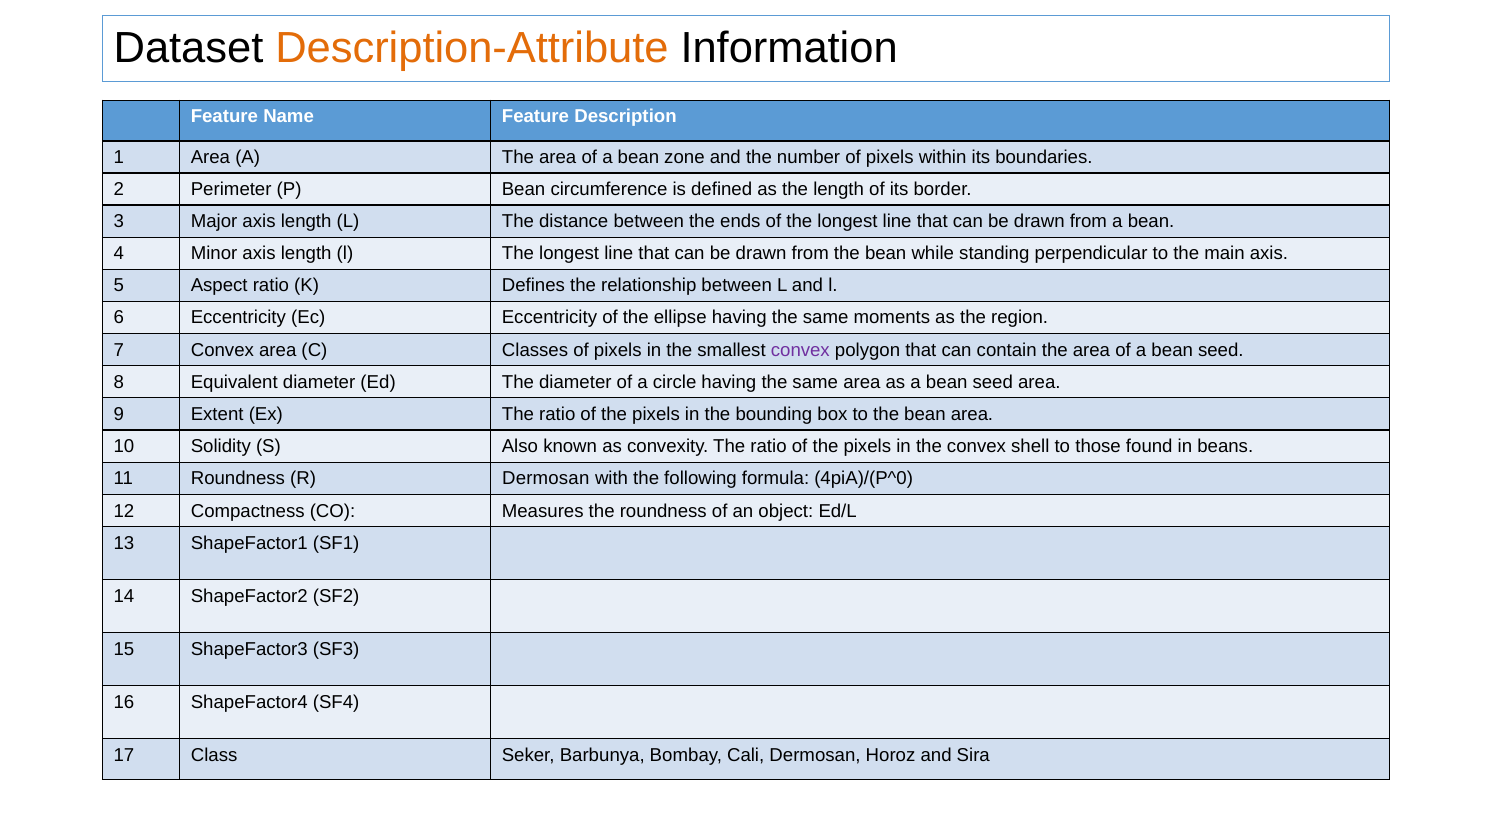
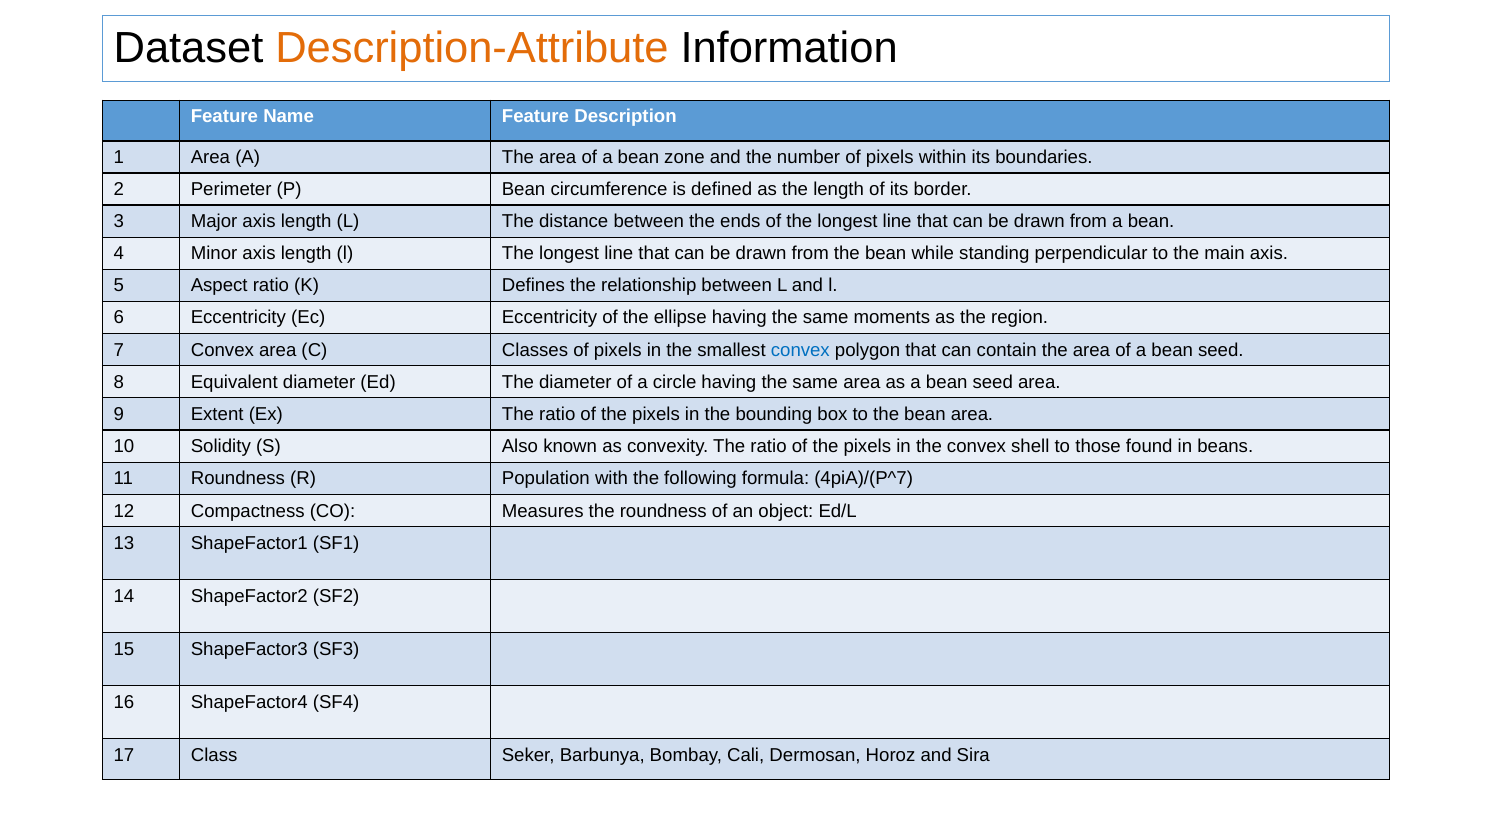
convex colour: purple -> blue (800, 350)
R Dermosan: Dermosan -> Population (546, 479)
4piA)/(P^0: 4piA)/(P^0 -> 4piA)/(P^7 (864, 479)
